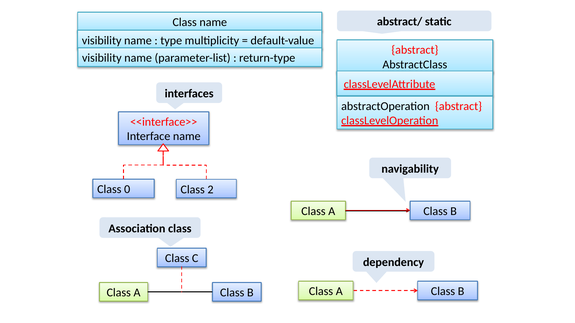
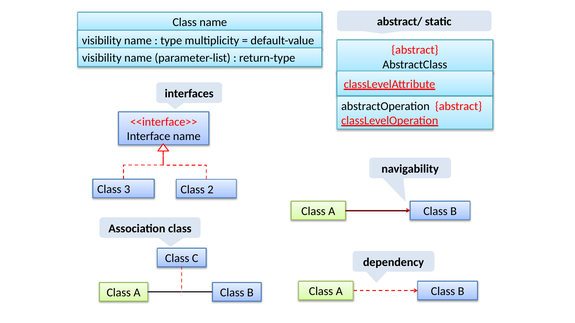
0: 0 -> 3 (127, 189)
